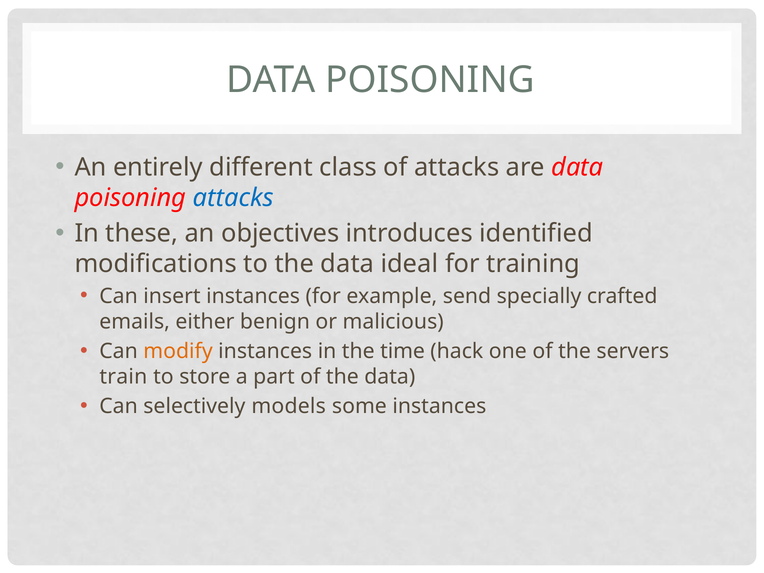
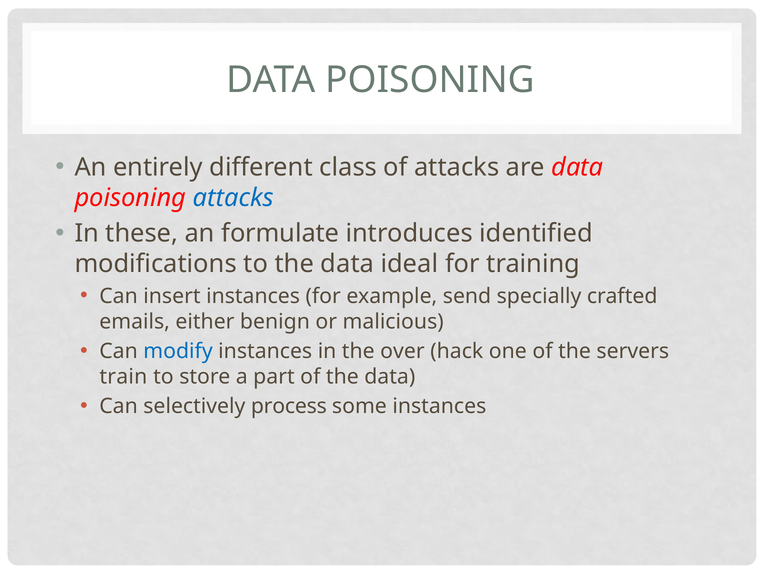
objectives: objectives -> formulate (280, 234)
modify colour: orange -> blue (178, 351)
time: time -> over (402, 351)
models: models -> process (289, 406)
